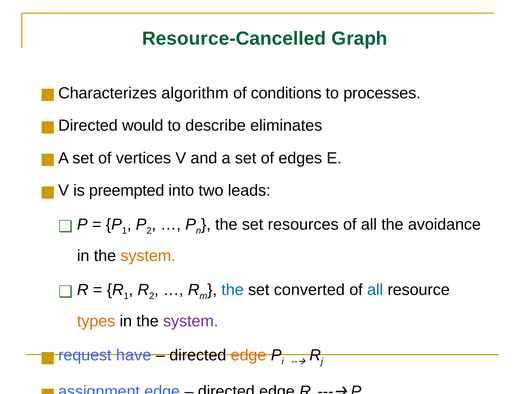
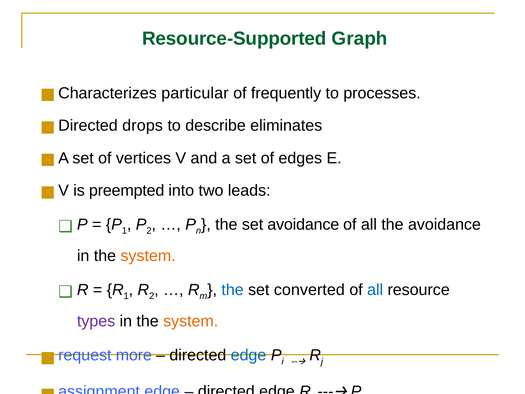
Resource-Cancelled: Resource-Cancelled -> Resource-Supported (234, 39)
algorithm: algorithm -> particular (195, 93)
conditions: conditions -> frequently (286, 93)
would: would -> drops (143, 126)
set resources: resources -> avoidance (303, 224)
types colour: orange -> purple (96, 321)
system colour: purple -> orange (191, 321)
have: have -> more (134, 355)
edge colour: orange -> blue (248, 355)
